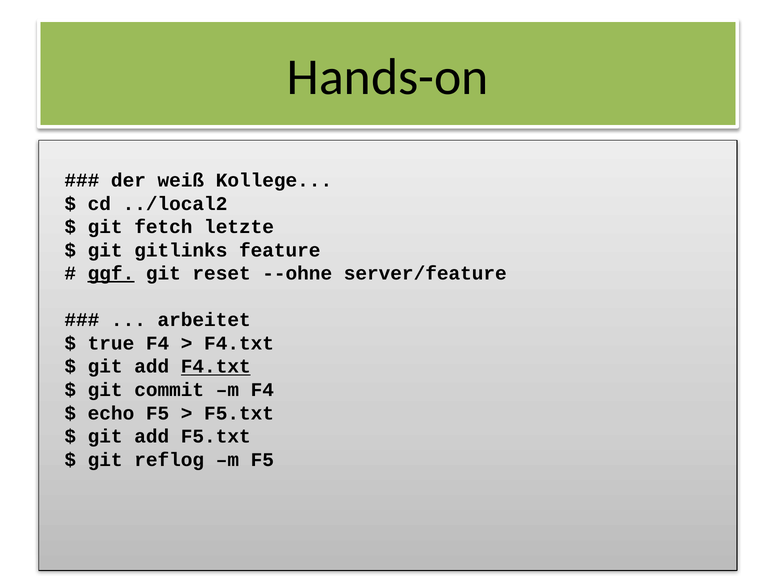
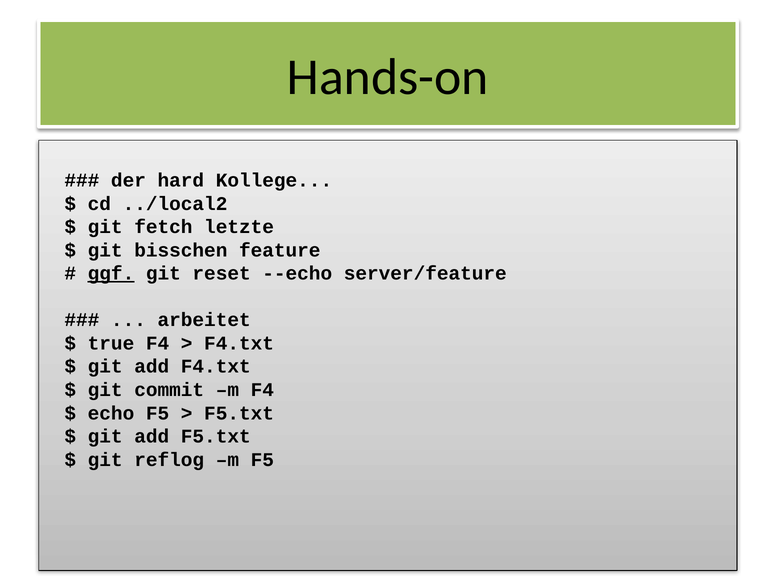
weiß: weiß -> hard (181, 180)
gitlinks: gitlinks -> bisschen (181, 250)
--ohne: --ohne -> --echo (297, 273)
F4.txt underline: present -> none (216, 367)
